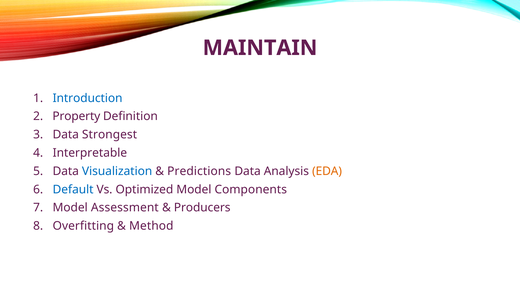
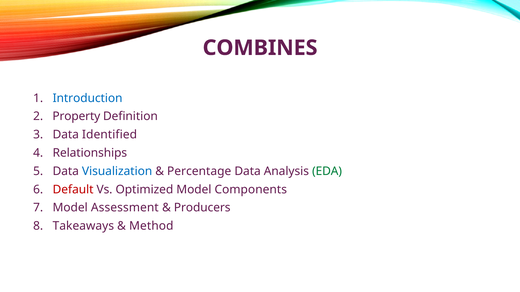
MAINTAIN: MAINTAIN -> COMBINES (260, 48)
Strongest: Strongest -> Identified (110, 135)
Interpretable: Interpretable -> Relationships (90, 153)
Predictions: Predictions -> Percentage (199, 171)
EDA colour: orange -> green (327, 171)
Default colour: blue -> red (73, 190)
Overfitting: Overfitting -> Takeaways (83, 226)
